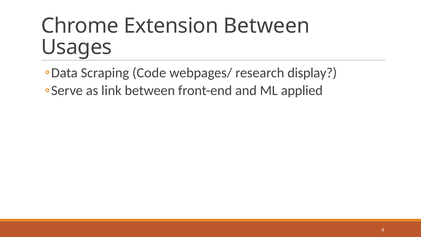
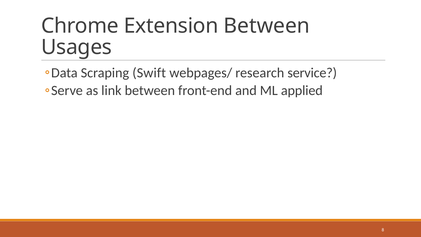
Code: Code -> Swift (149, 73)
display: display -> service (312, 73)
